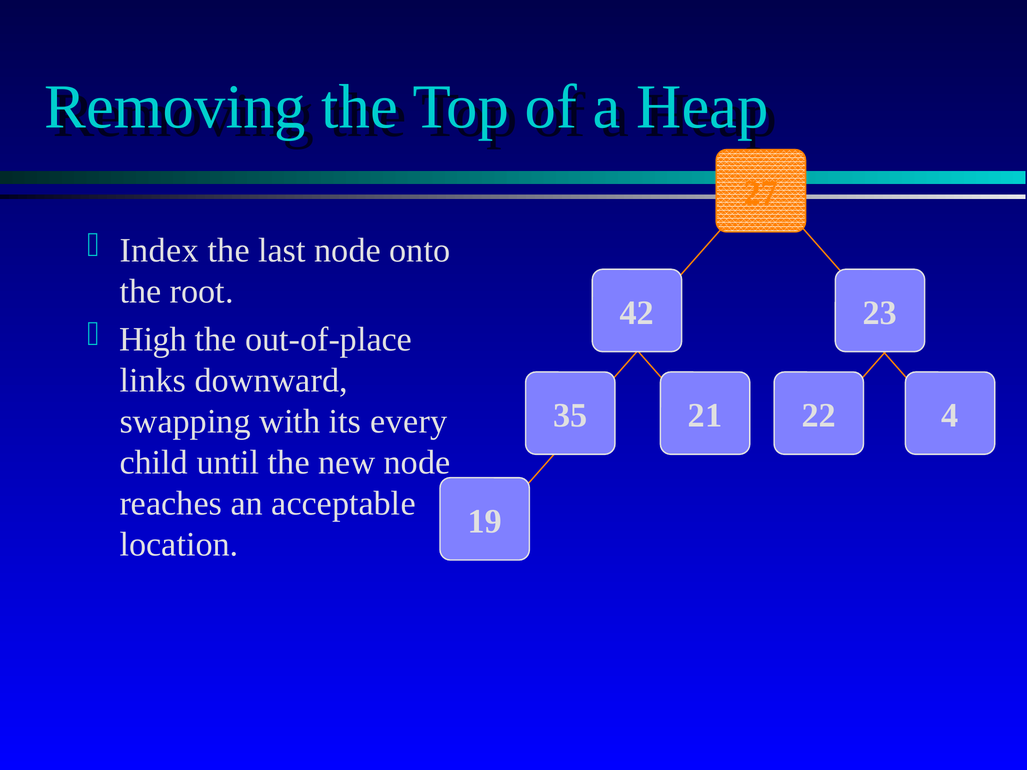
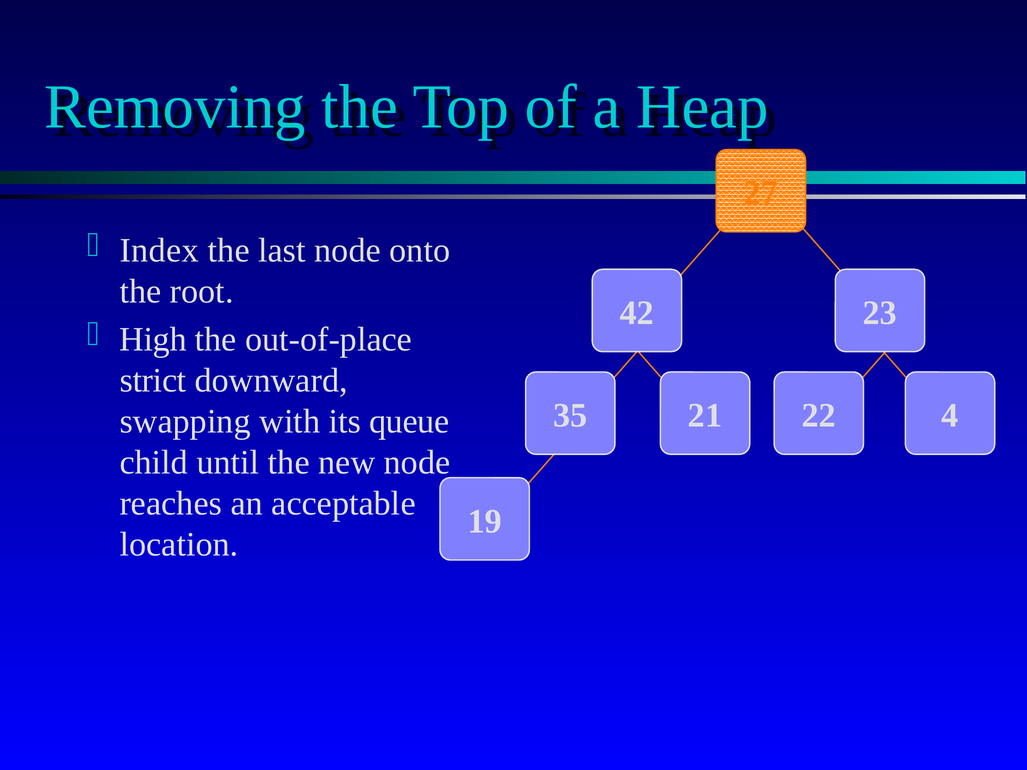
links: links -> strict (153, 380)
every: every -> queue (409, 422)
